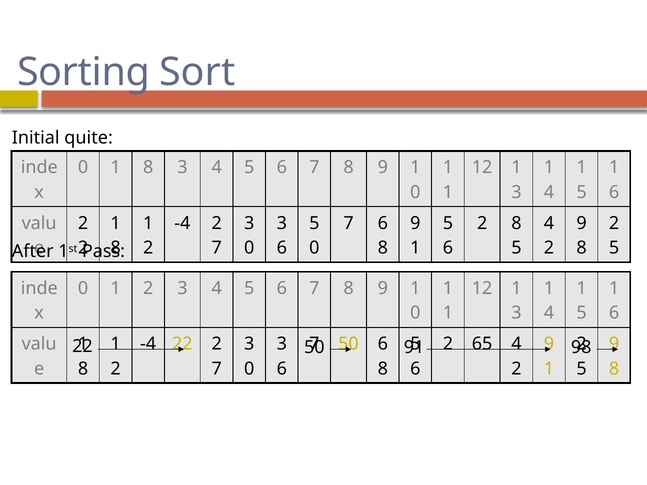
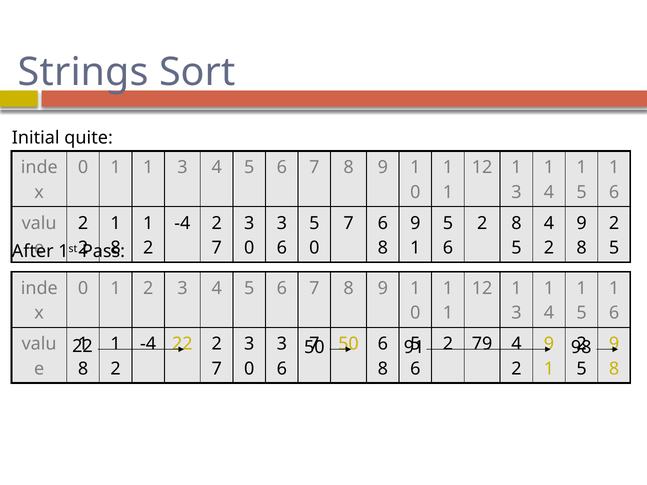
Sorting: Sorting -> Strings (83, 72)
8: 8 -> 1 (148, 168)
65: 65 -> 79 (482, 344)
